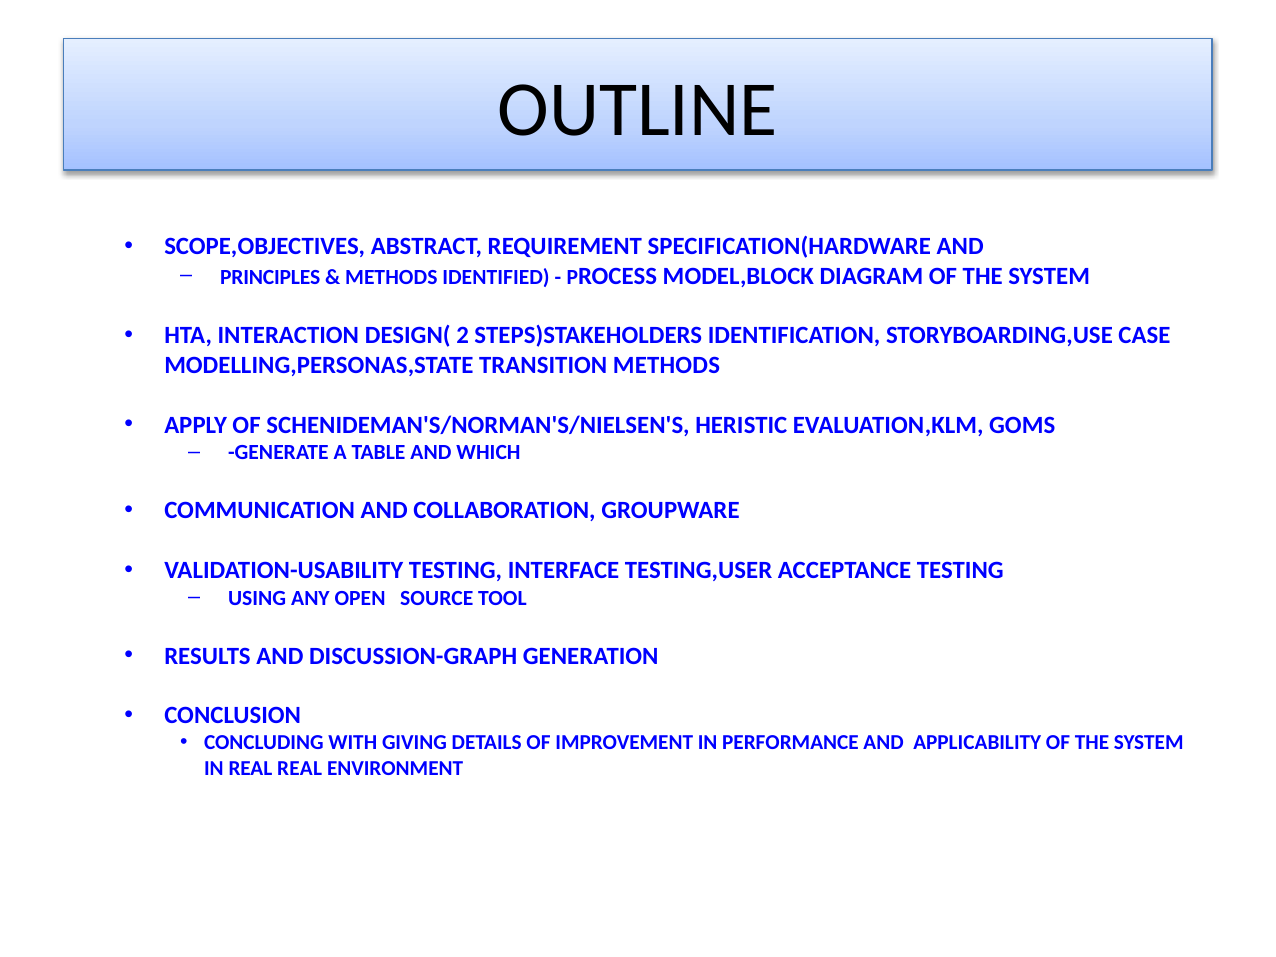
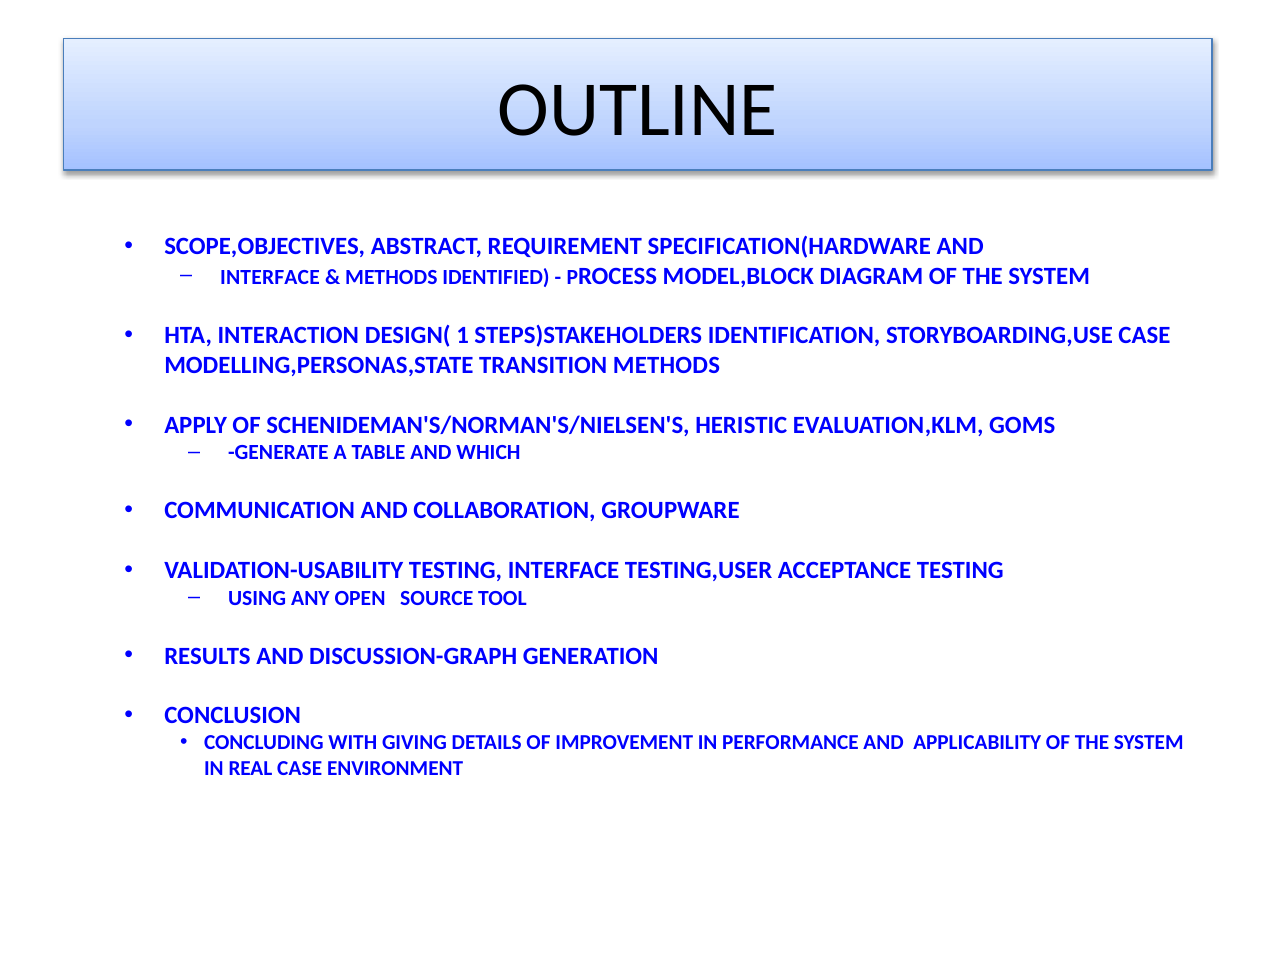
PRINCIPLES: PRINCIPLES -> INTERFACE (270, 277)
2: 2 -> 1 (463, 336)
REAL REAL: REAL -> CASE (300, 768)
